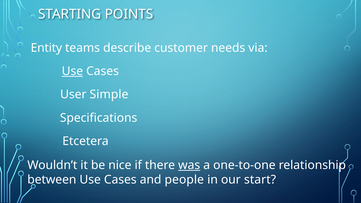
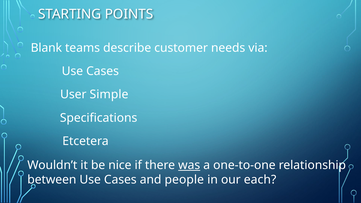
Entity: Entity -> Blank (46, 48)
Use underline: present -> none (72, 71)
start: start -> each (260, 180)
